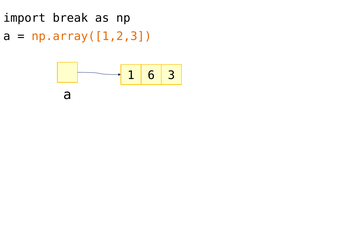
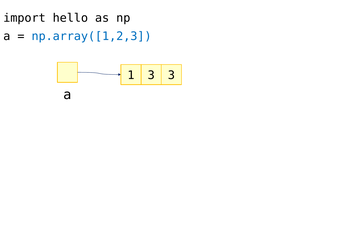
break: break -> hello (70, 18)
np.array([1,2,3 colour: orange -> blue (92, 36)
1 6: 6 -> 3 (151, 76)
